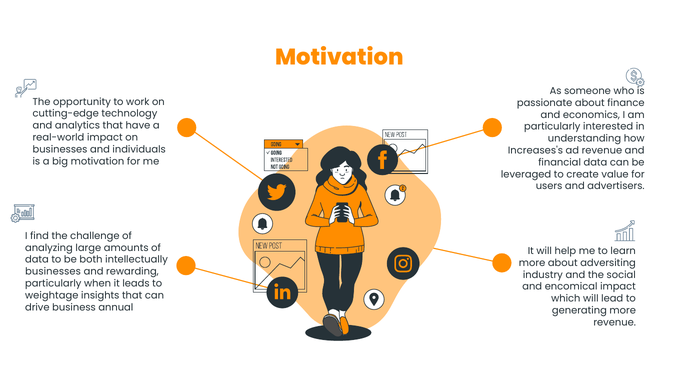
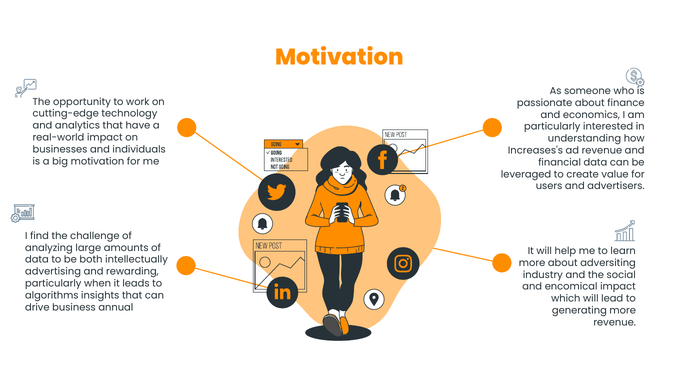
businesses: businesses -> advertising (53, 272)
weightage: weightage -> algorithms (52, 295)
